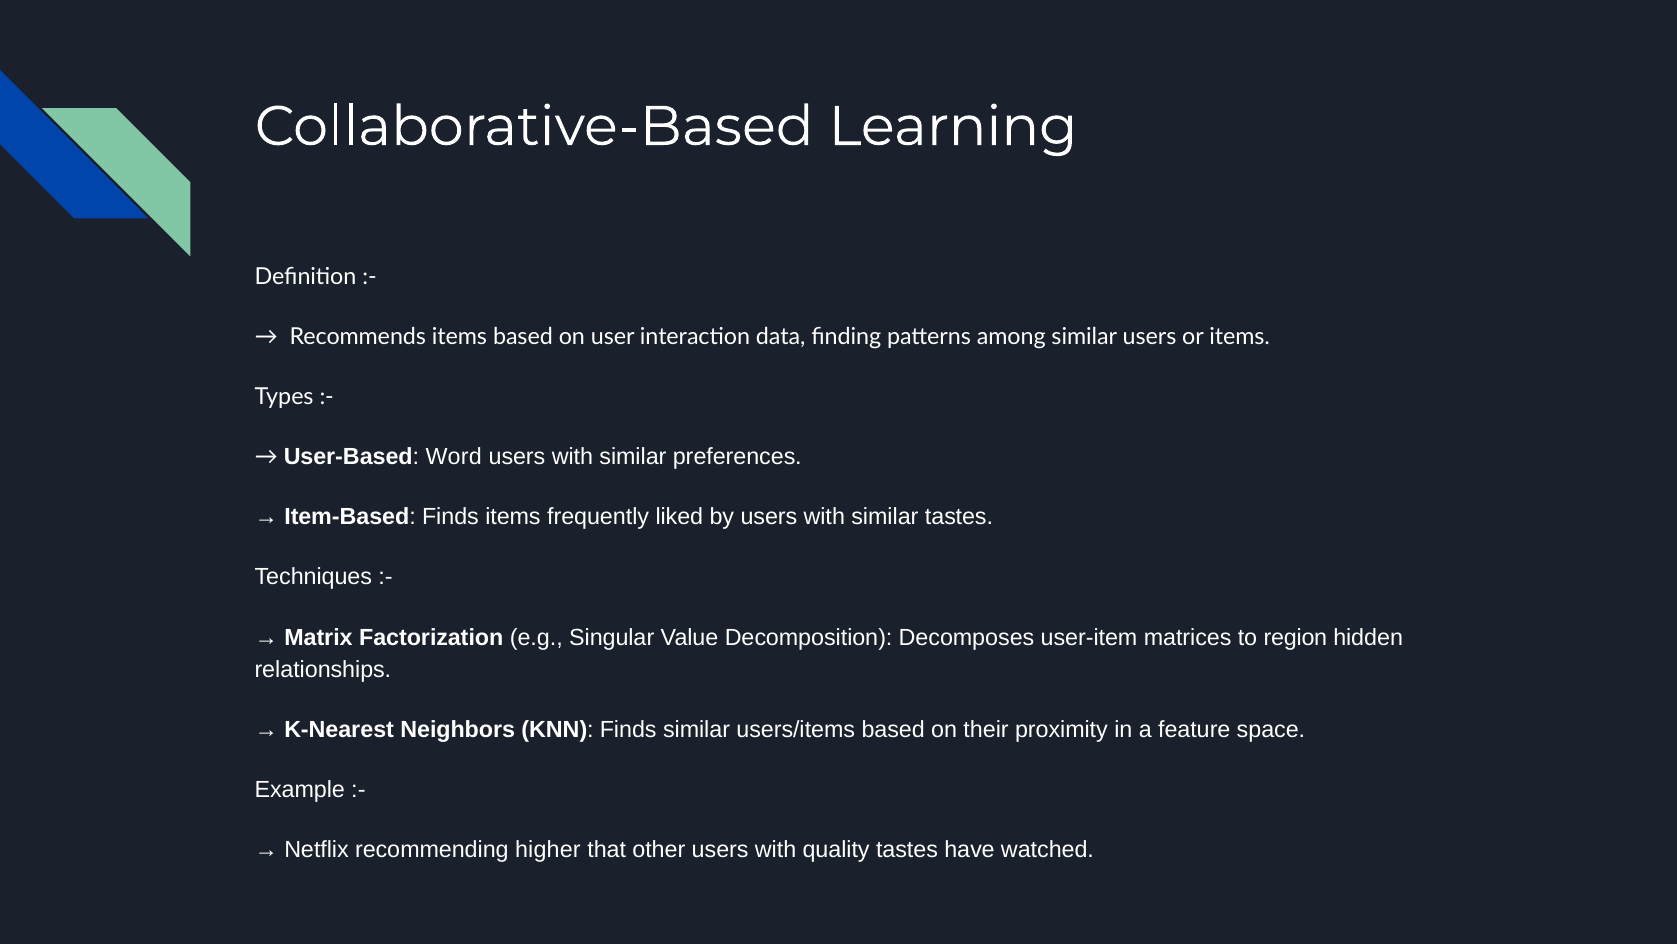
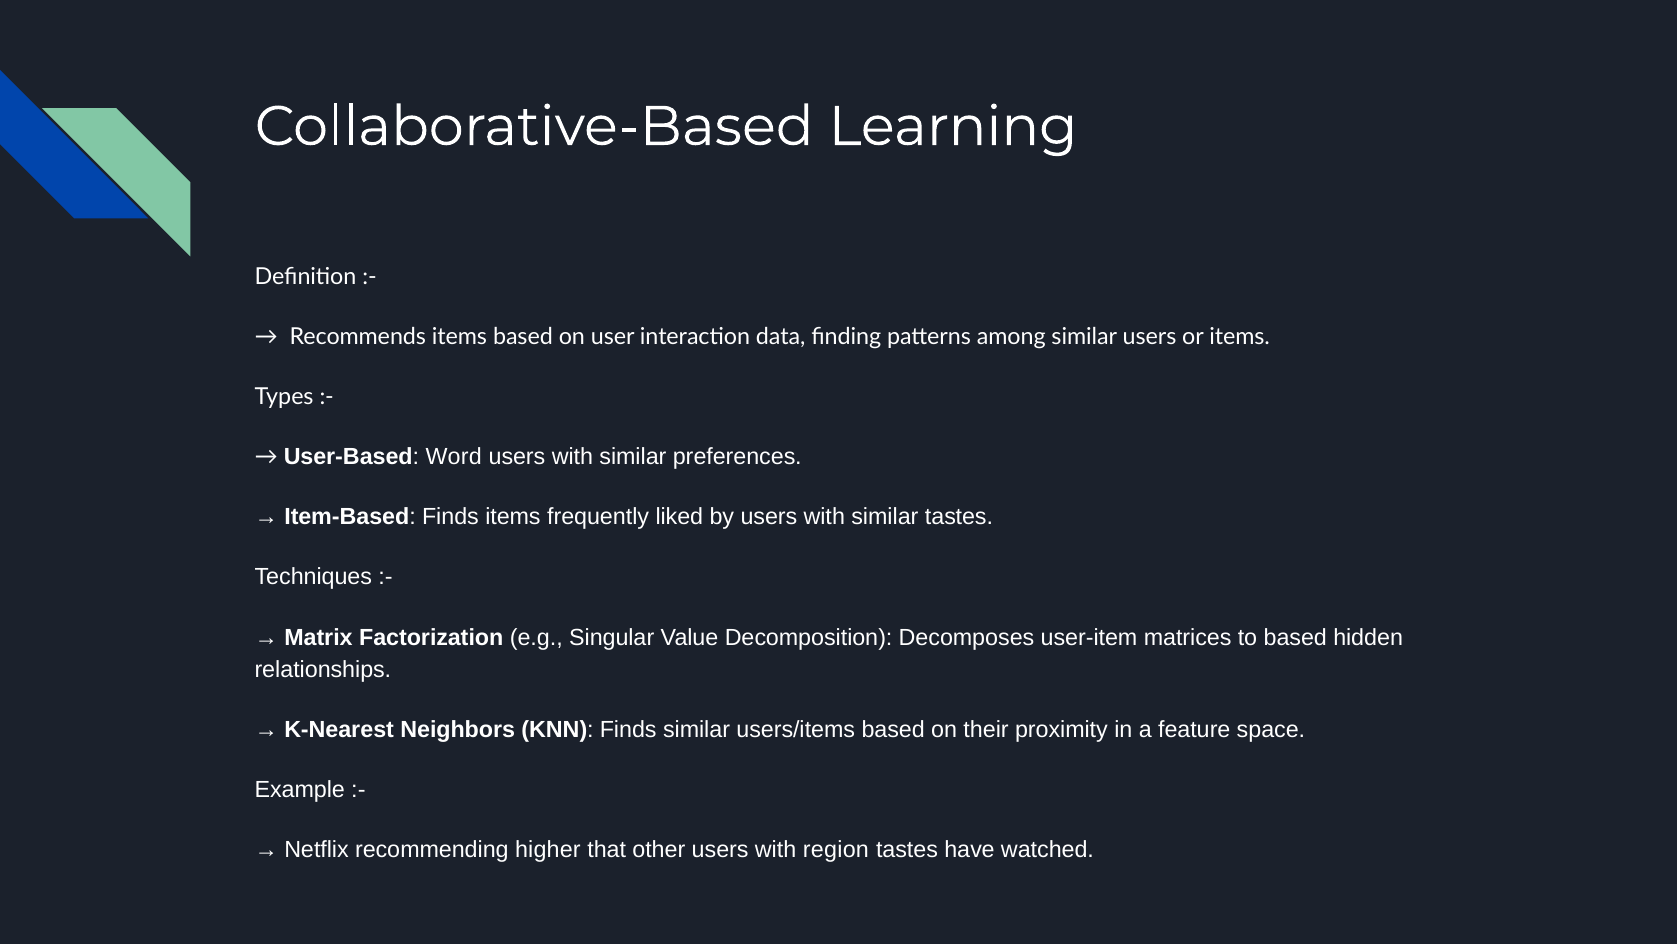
to region: region -> based (1295, 637)
quality: quality -> region (836, 849)
